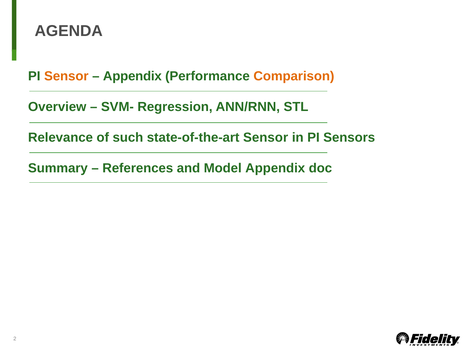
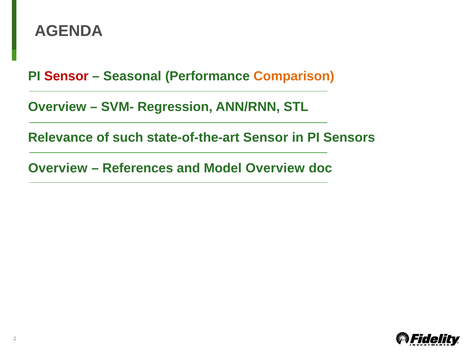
Sensor colour: orange -> red (66, 76)
Appendix: Appendix -> Seasonal (132, 76)
Summary: Summary -> Overview (58, 168)
Model Appendix: Appendix -> Overview (275, 168)
